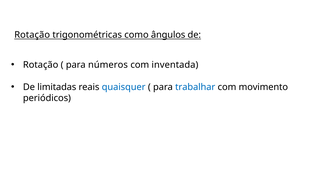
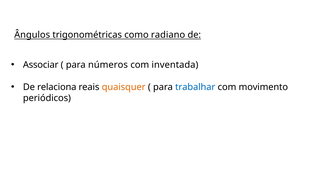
Rotação: Rotação -> Ângulos (32, 35)
ângulos: ângulos -> radiano (168, 35)
Rotação: Rotação -> Associar (41, 65)
limitadas: limitadas -> relaciona (57, 87)
quaisquer colour: blue -> orange (124, 87)
